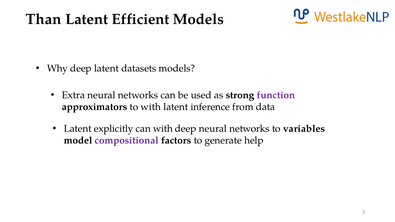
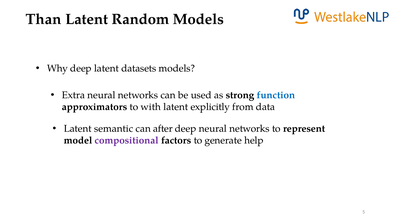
Efficient: Efficient -> Random (140, 19)
function colour: purple -> blue (276, 95)
inference: inference -> explicitly (210, 107)
explicitly: explicitly -> semantic (114, 129)
can with: with -> after (163, 129)
variables: variables -> represent (304, 129)
